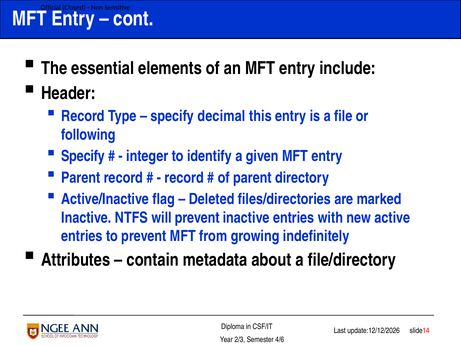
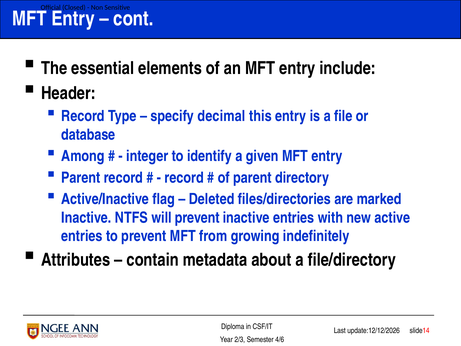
following: following -> database (88, 135)
Specify: Specify -> Among (83, 156)
